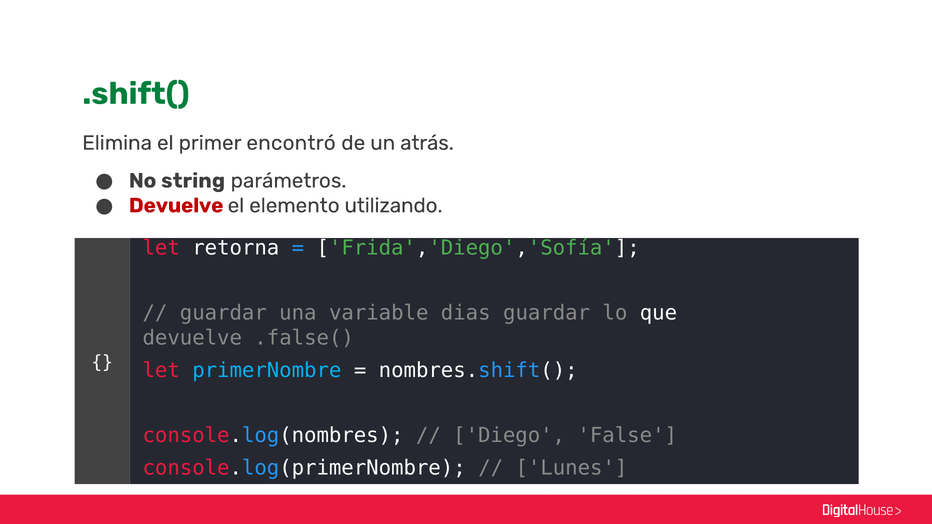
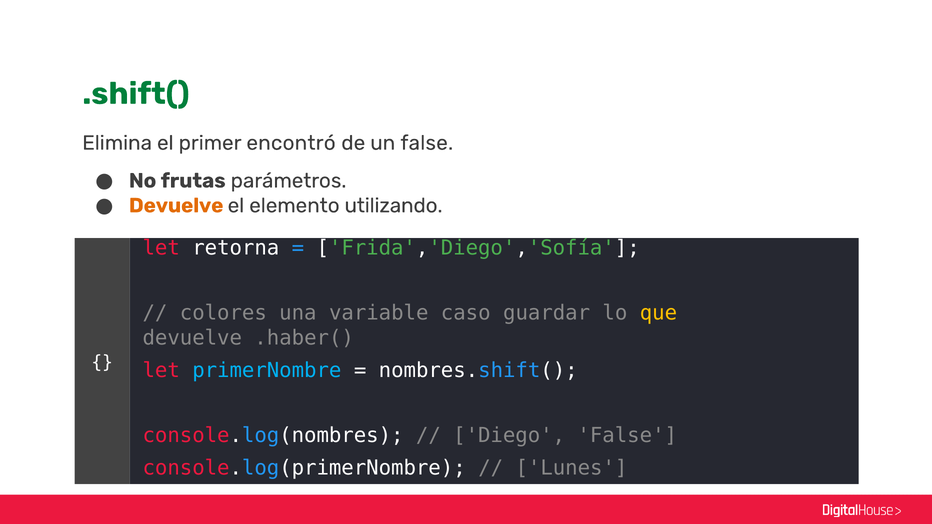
un atrás: atrás -> false (427, 143)
string: string -> frutas (193, 181)
Devuelve colour: red -> orange (176, 206)
guardar: guardar -> colores (223, 313)
dias: dias -> caso (466, 313)
que colour: white -> yellow (658, 313)
.false(: .false( -> .haber( (304, 338)
